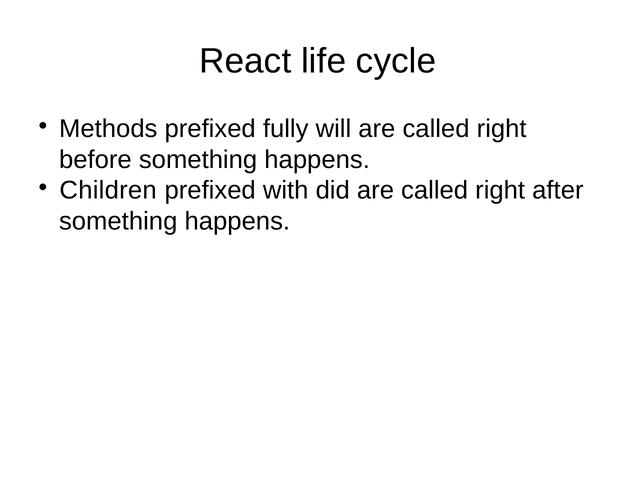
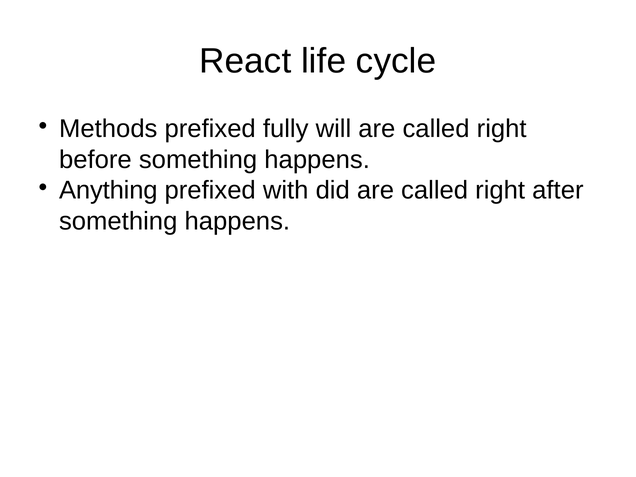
Children: Children -> Anything (108, 190)
